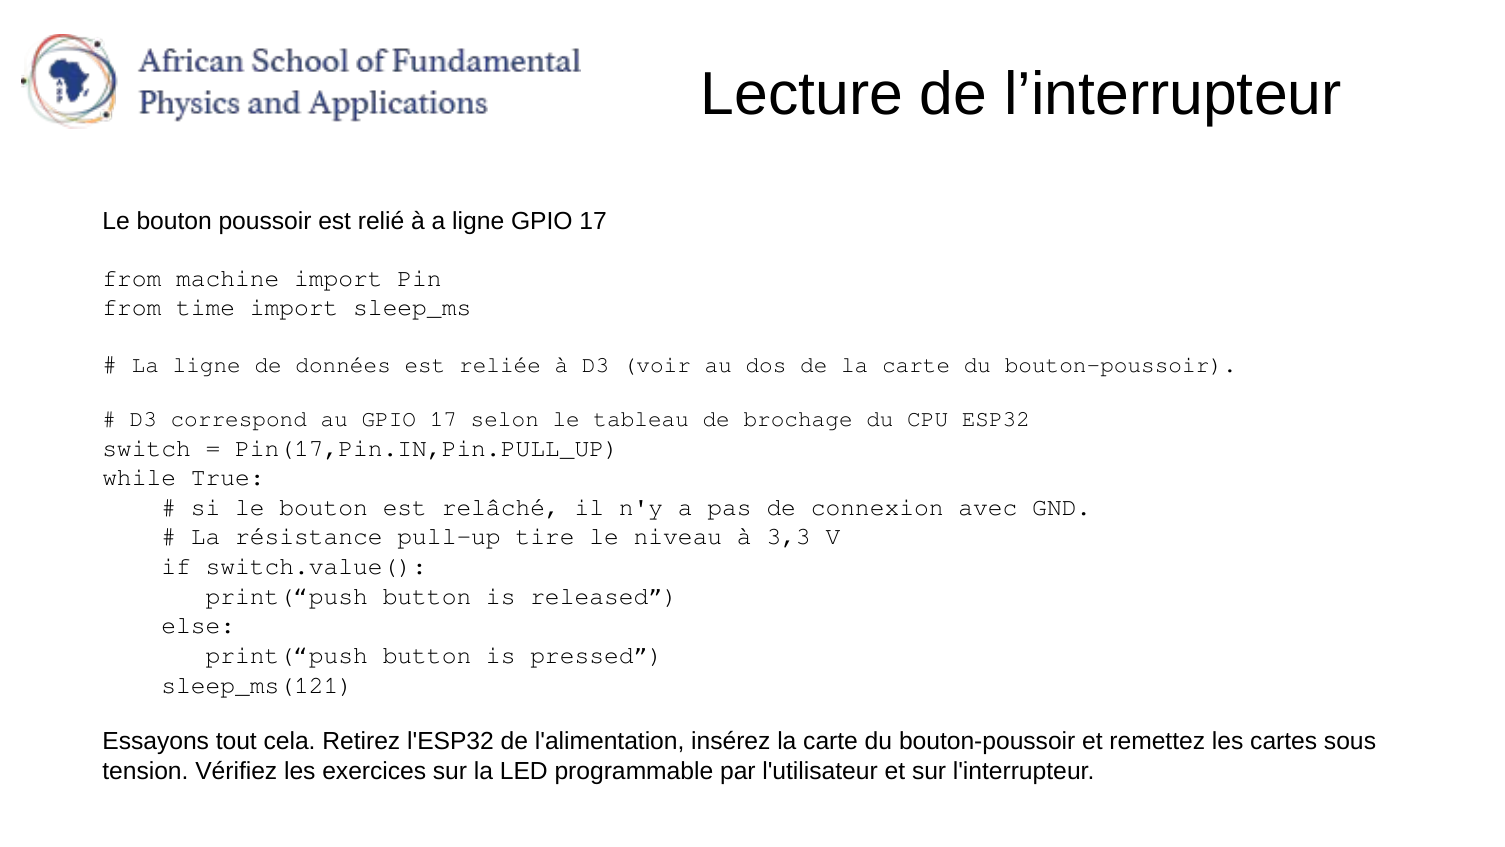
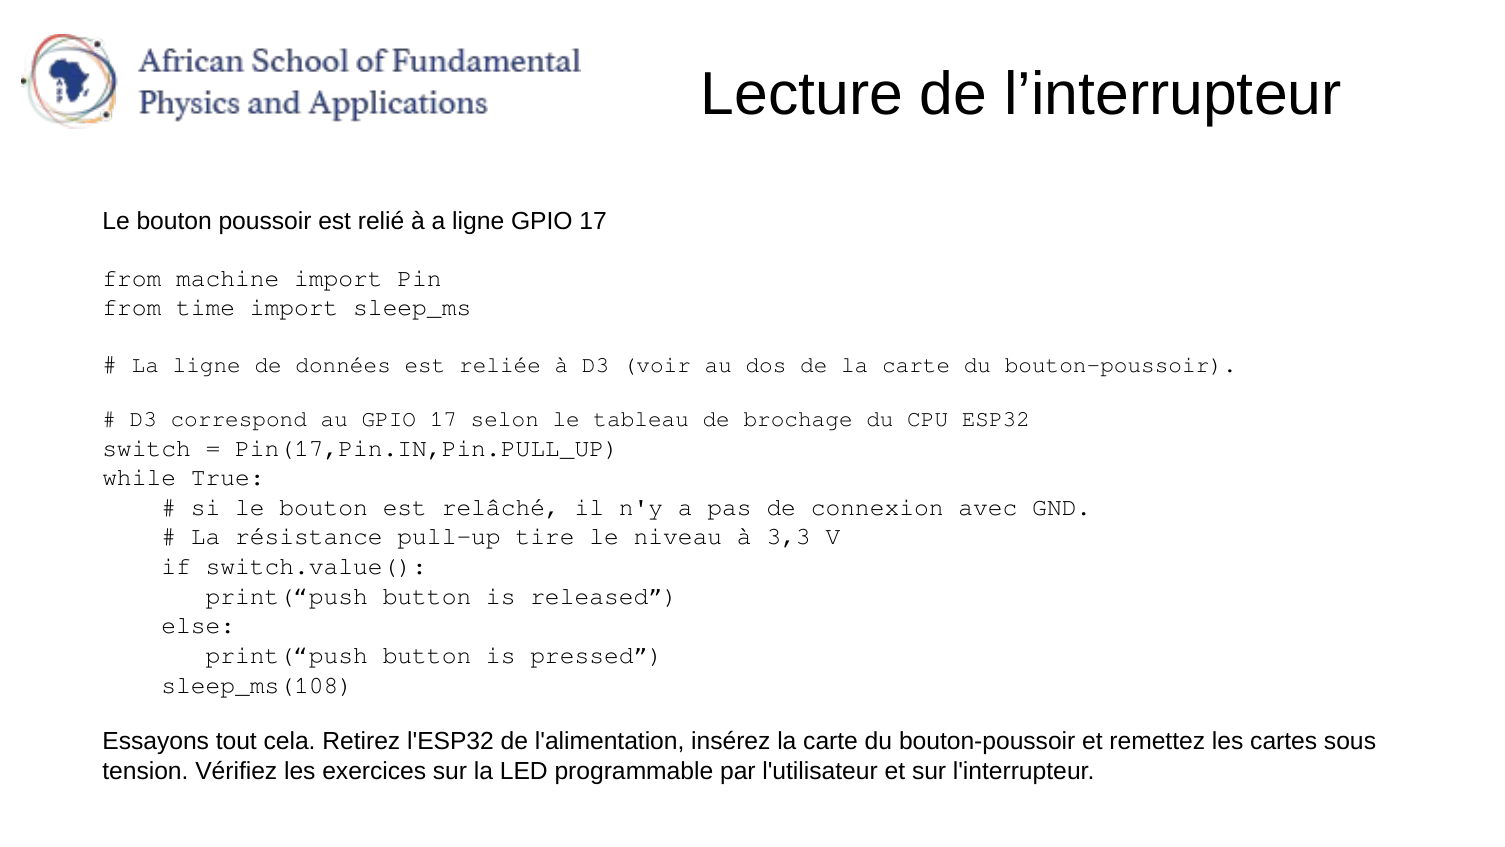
sleep_ms(121: sleep_ms(121 -> sleep_ms(108 (257, 685)
